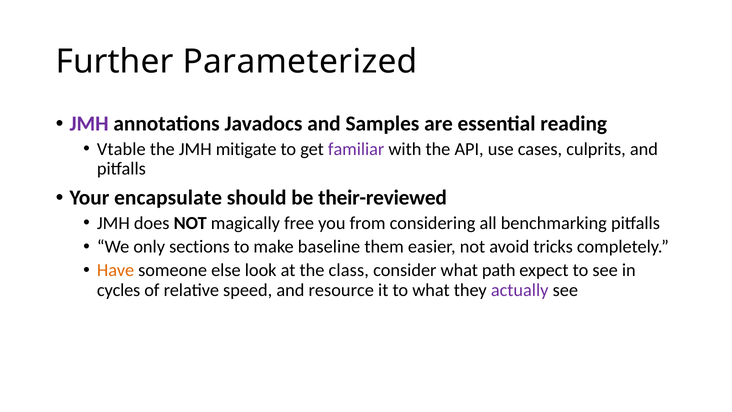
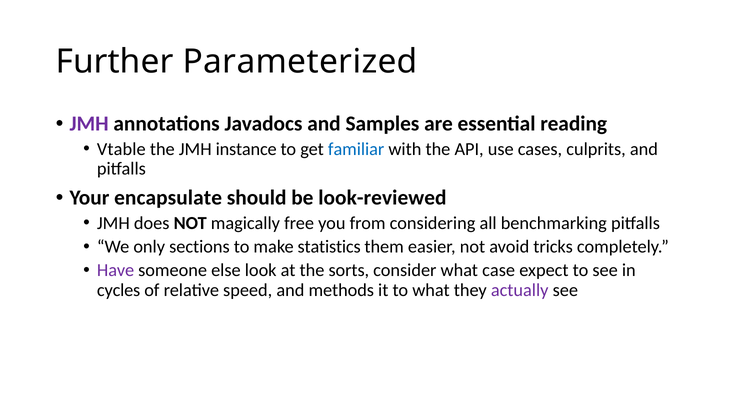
mitigate: mitigate -> instance (246, 149)
familiar colour: purple -> blue (356, 149)
their-reviewed: their-reviewed -> look-reviewed (382, 198)
baseline: baseline -> statistics (329, 247)
Have colour: orange -> purple (116, 270)
class: class -> sorts (349, 270)
path: path -> case (499, 270)
resource: resource -> methods (341, 290)
